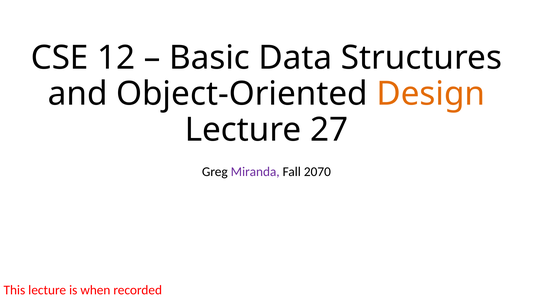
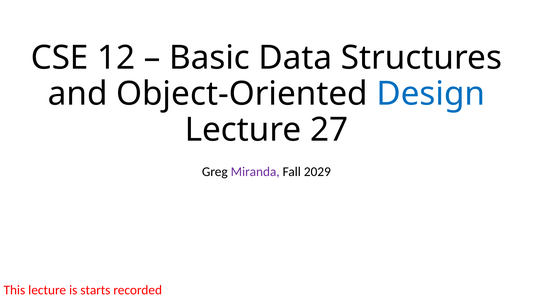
Design colour: orange -> blue (431, 94)
2070: 2070 -> 2029 (317, 172)
when: when -> starts (95, 290)
